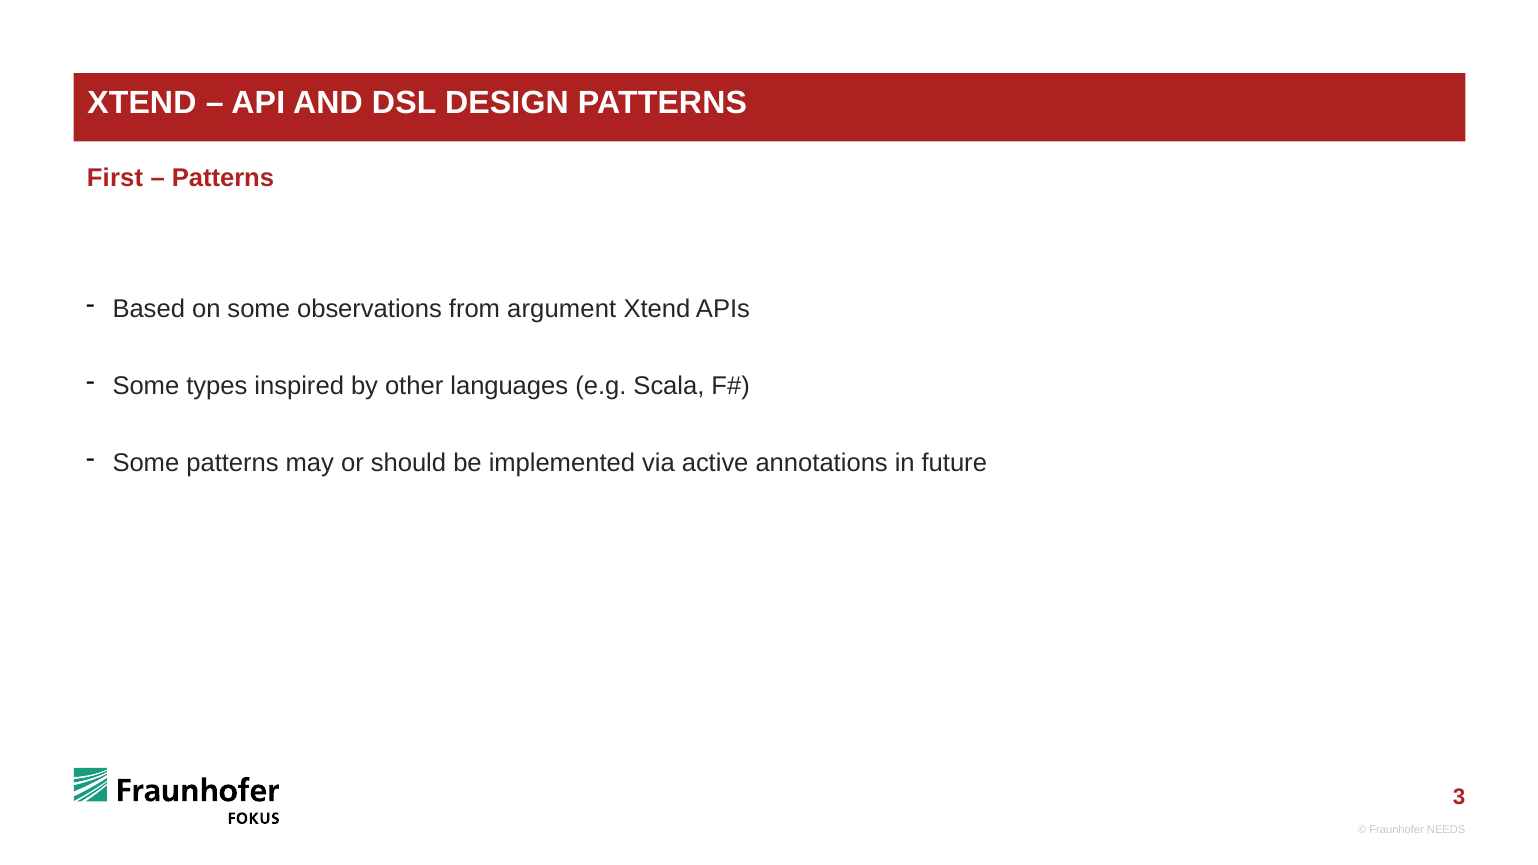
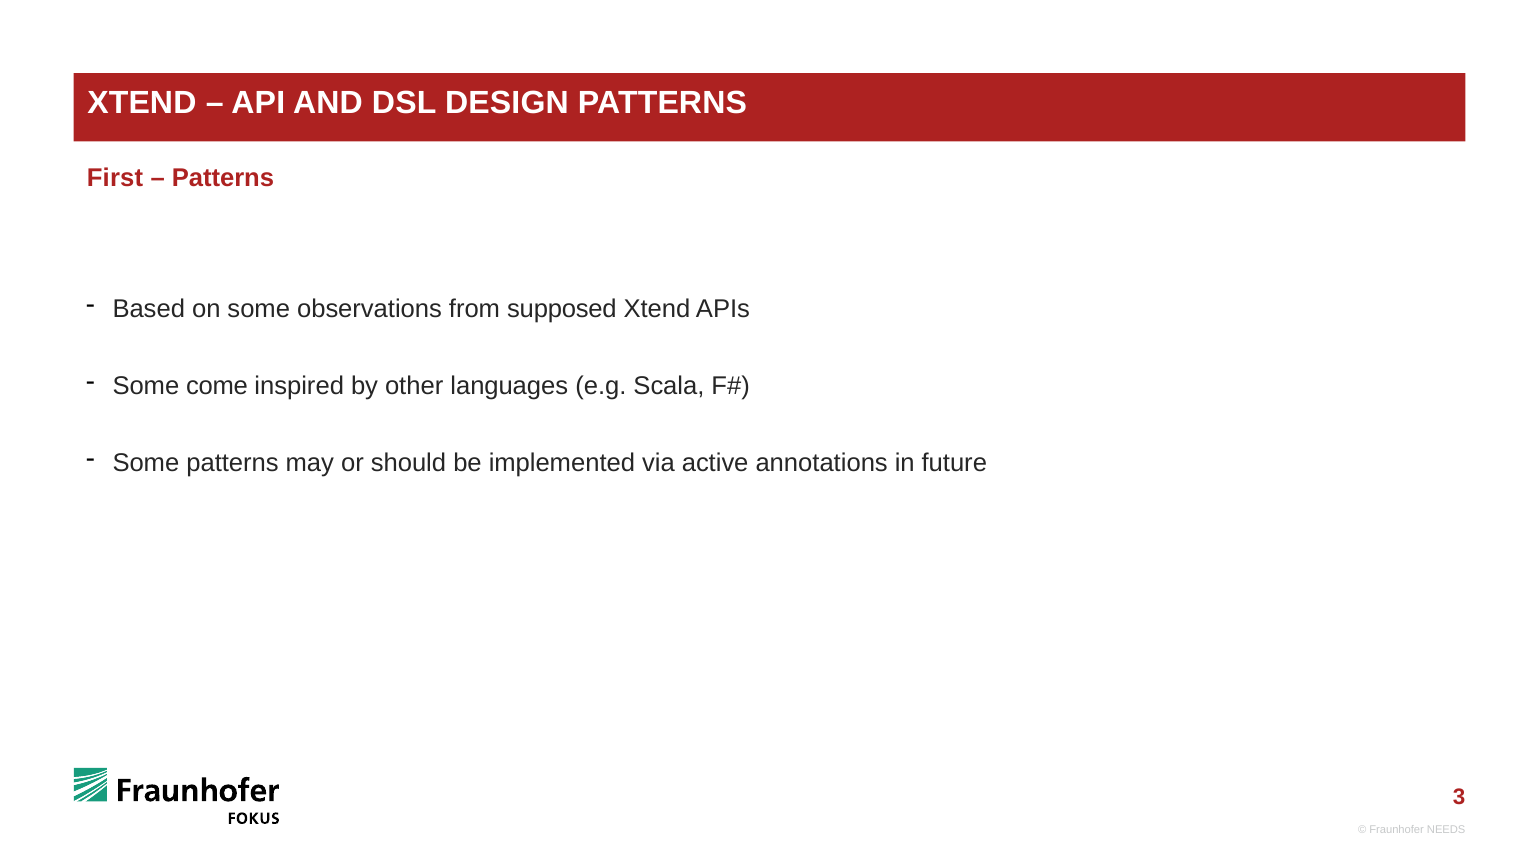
argument: argument -> supposed (562, 309)
types: types -> come (217, 386)
